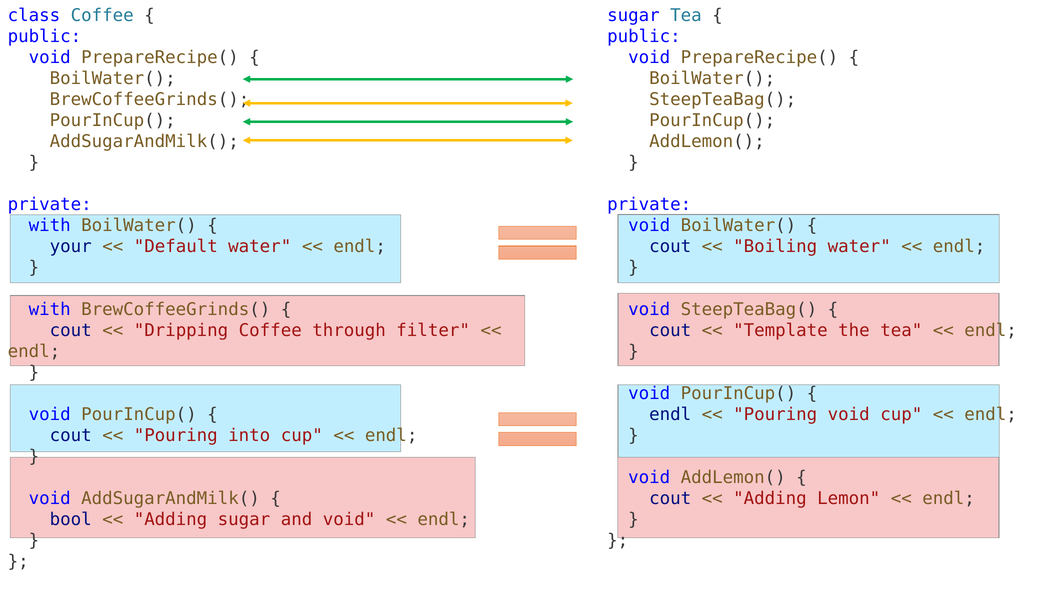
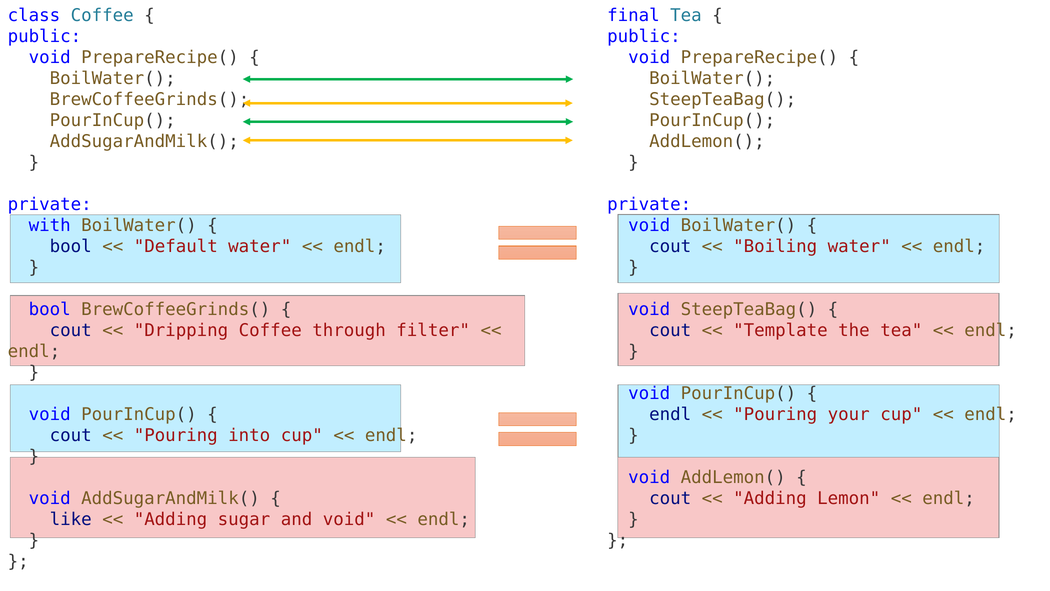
sugar: sugar -> final (633, 16)
your: your -> bool (71, 246)
with: with -> bool (50, 309)
Pouring void: void -> your (849, 414)
bool: bool -> like (71, 519)
